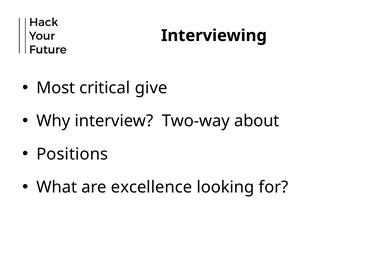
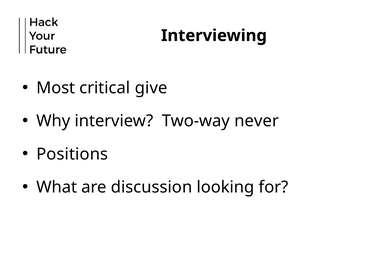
about: about -> never (257, 121)
excellence: excellence -> discussion (152, 187)
